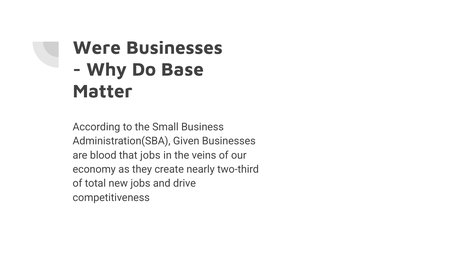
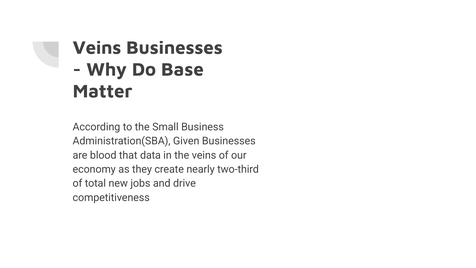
Were: Were -> Veins (97, 48)
that jobs: jobs -> data (150, 155)
